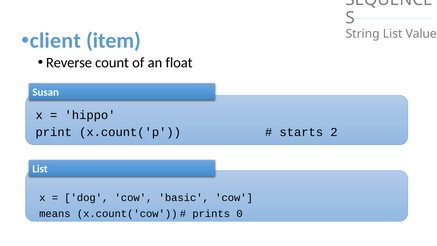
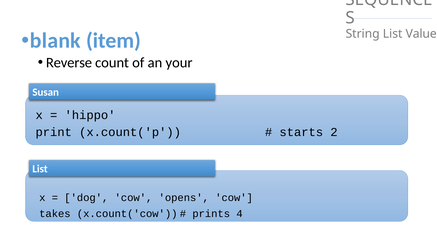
client: client -> blank (55, 41)
float: float -> your (179, 63)
basic: basic -> opens (184, 198)
means: means -> takes (55, 214)
0: 0 -> 4 (239, 214)
